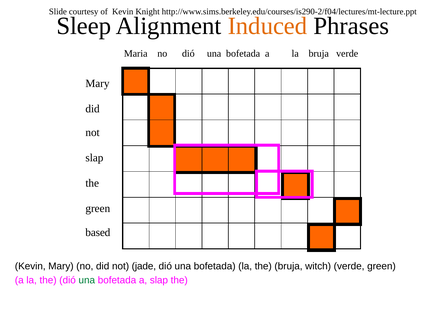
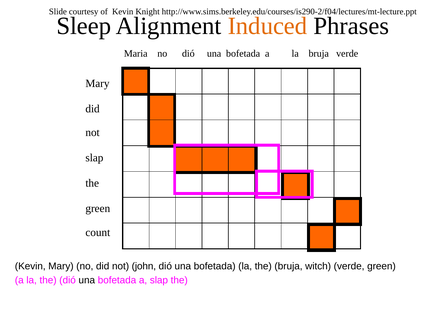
based: based -> count (98, 232)
jade: jade -> john (144, 266)
una colour: green -> black (87, 280)
